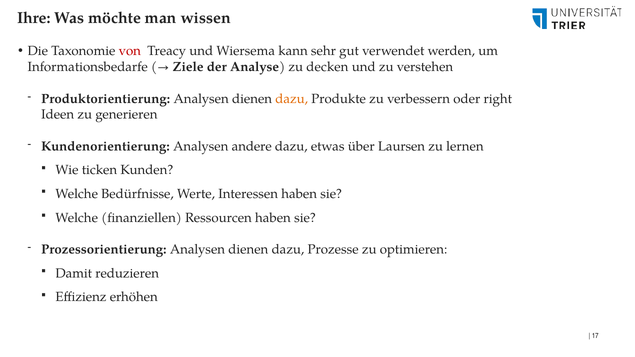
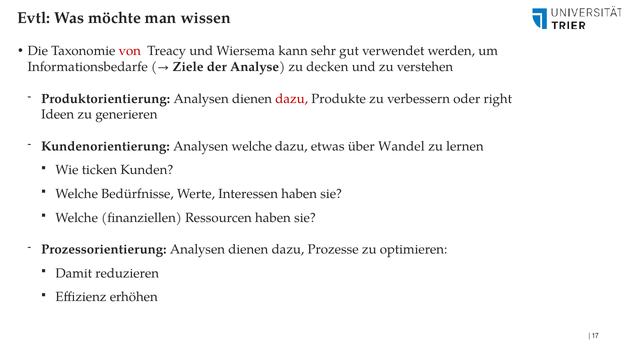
Ihre: Ihre -> Evtl (34, 18)
dazu colour: orange -> red (292, 99)
Analysen andere: andere -> welche (252, 146)
Laursen: Laursen -> Wandel (401, 146)
